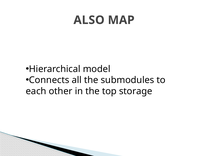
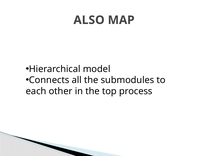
storage: storage -> process (136, 91)
